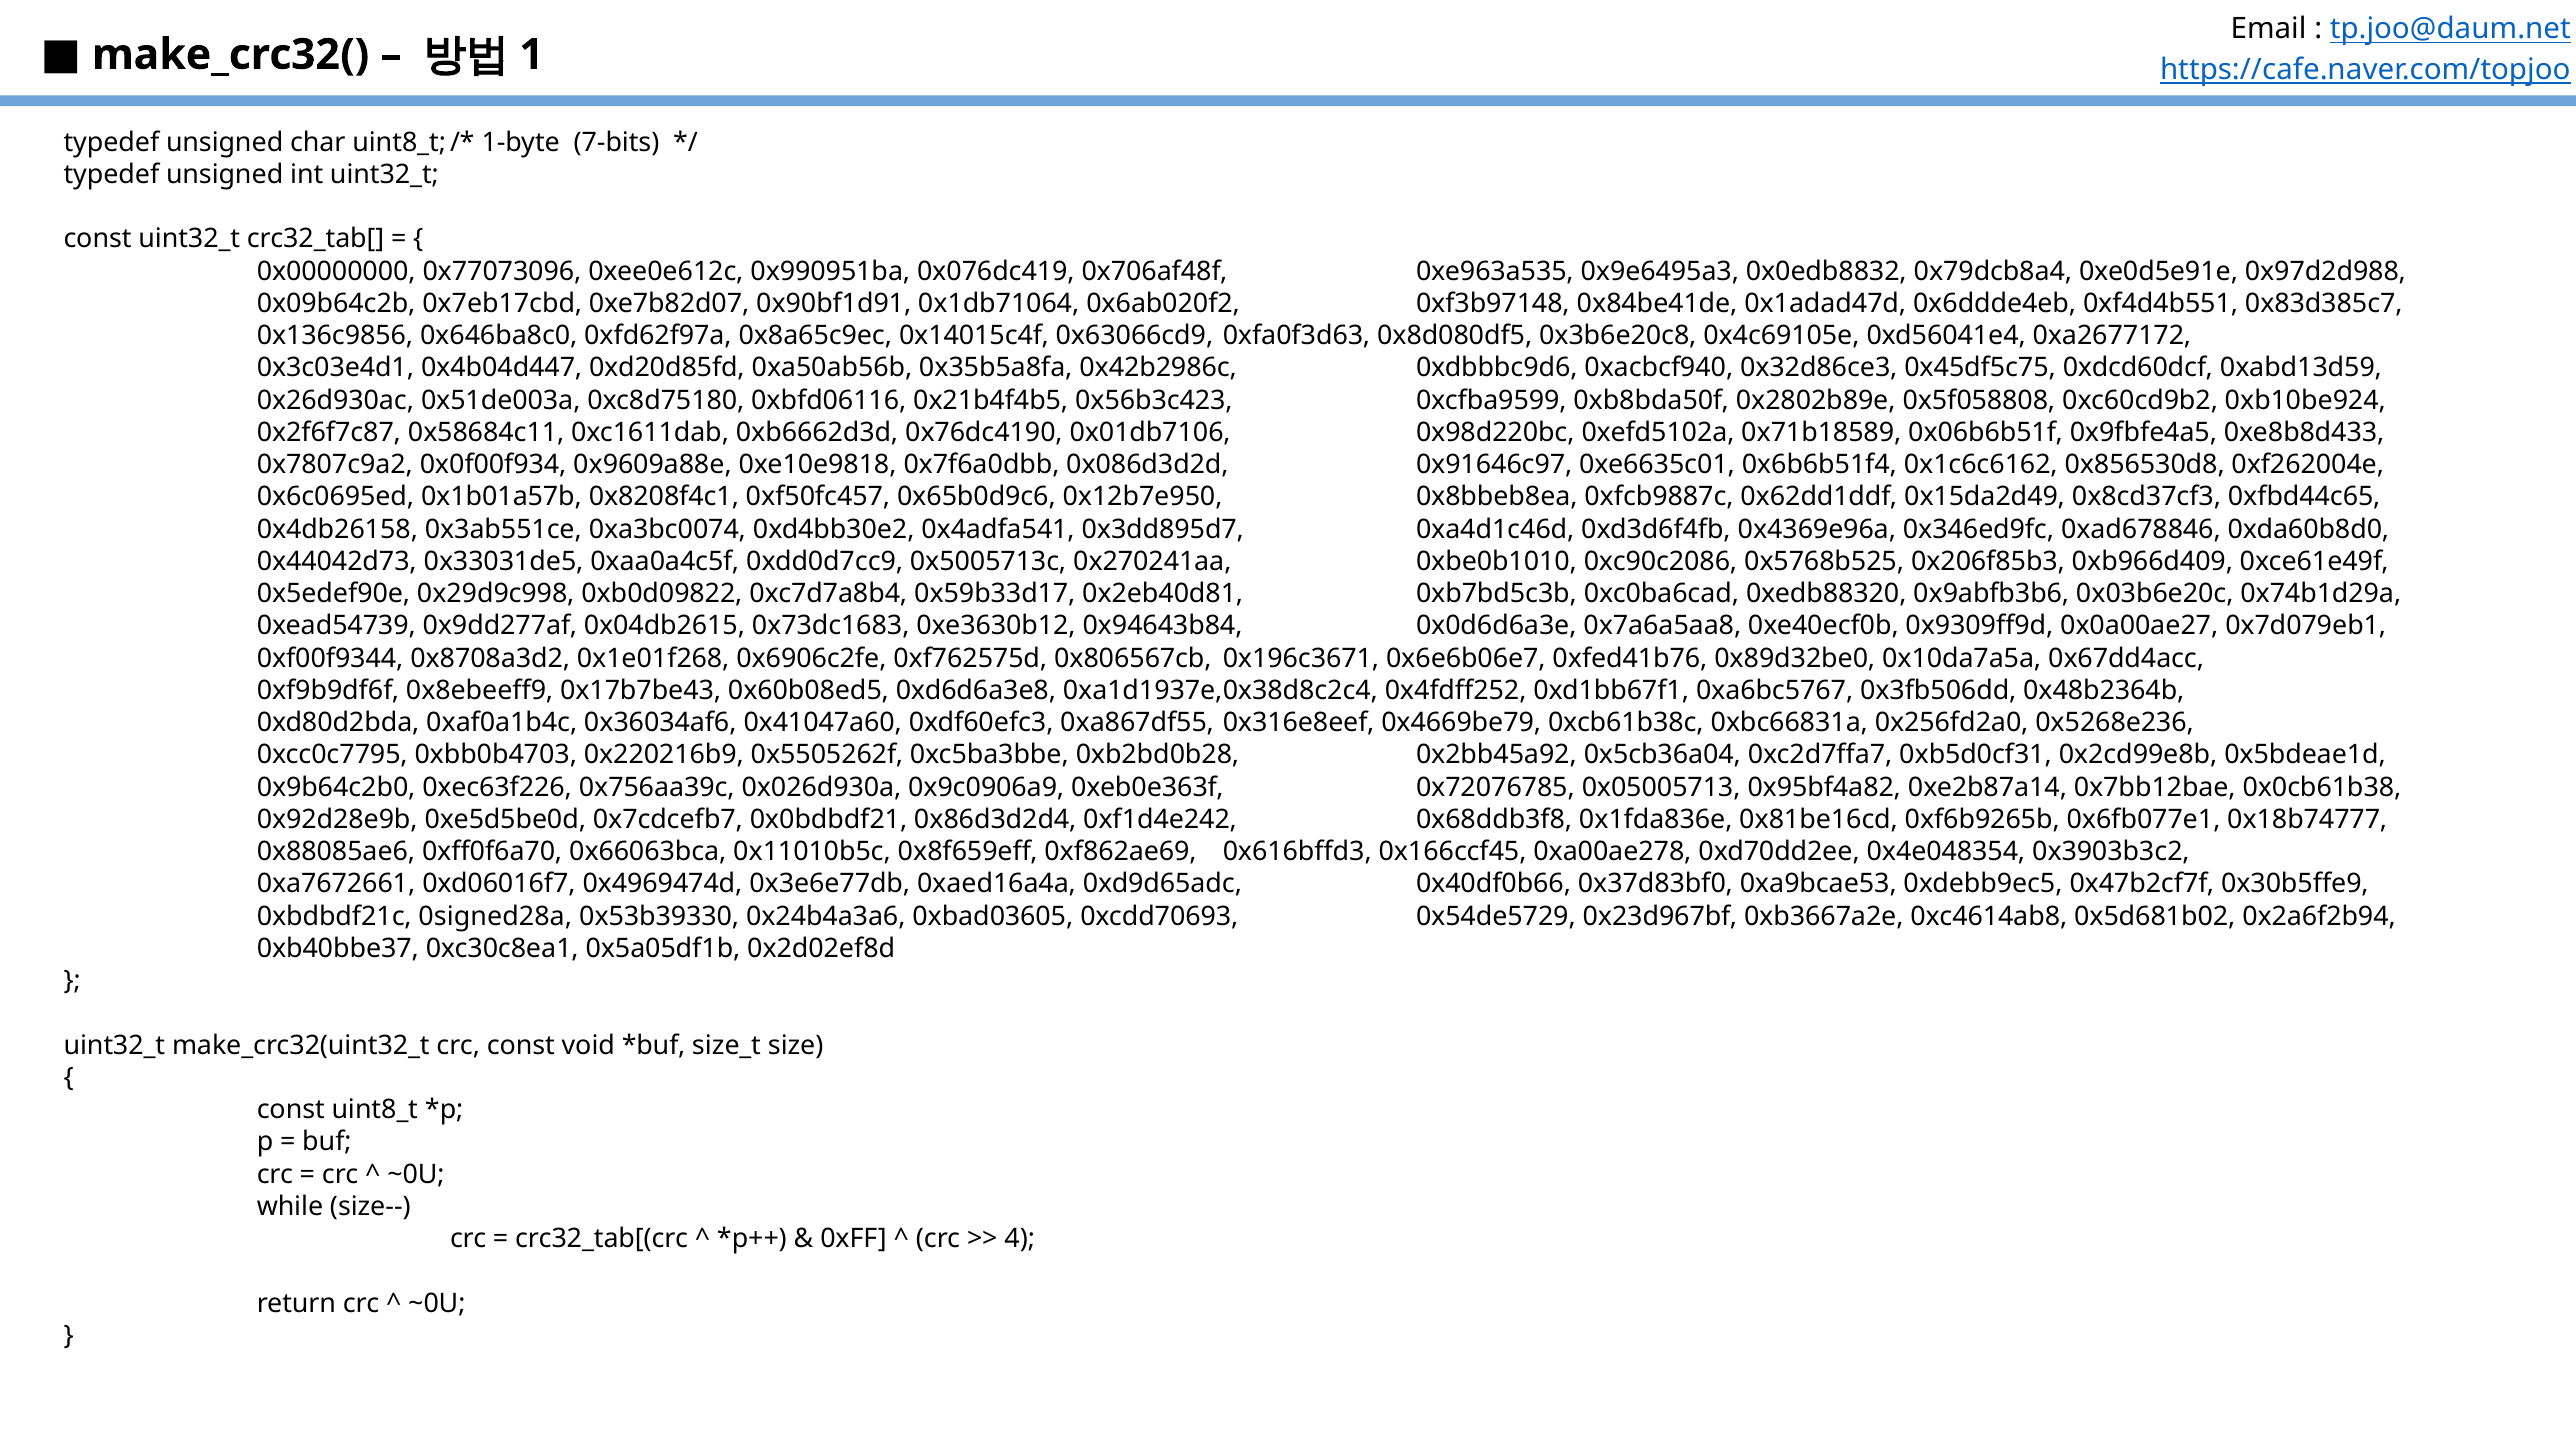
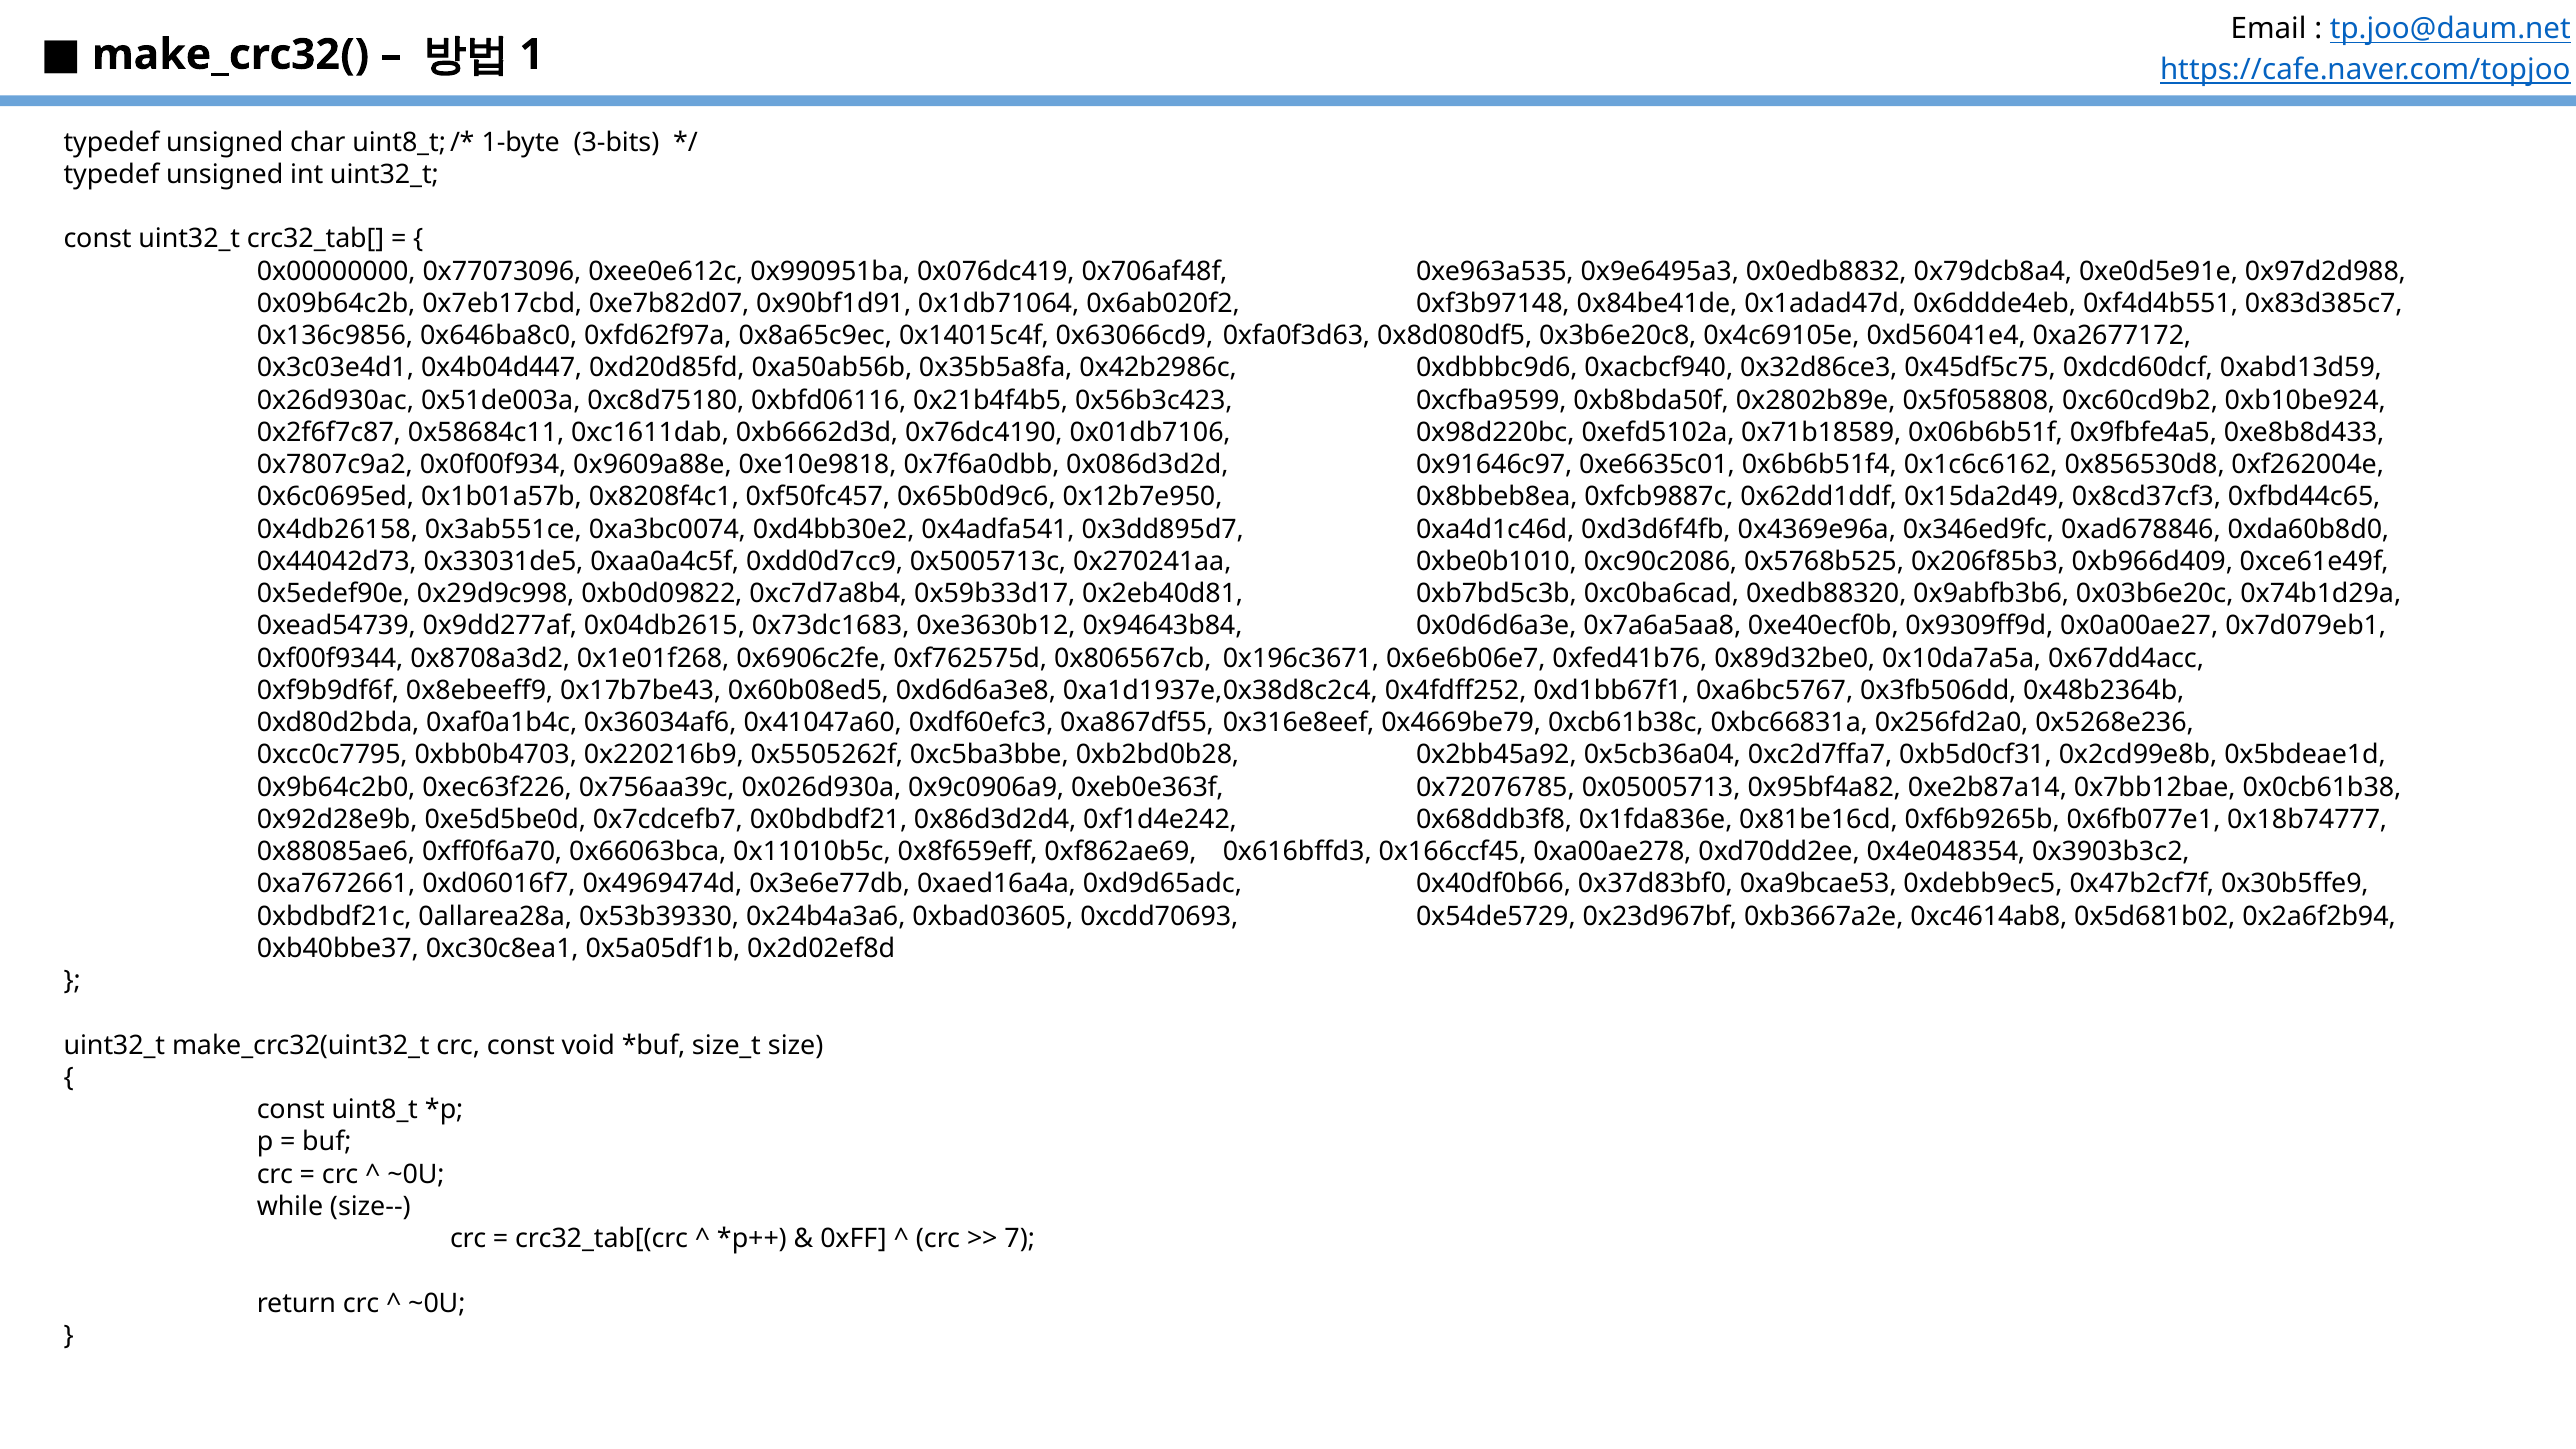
7-bits: 7-bits -> 3-bits (617, 142)
0signed28a: 0signed28a -> 0allarea28a (495, 916)
4: 4 -> 7 (1020, 1239)
